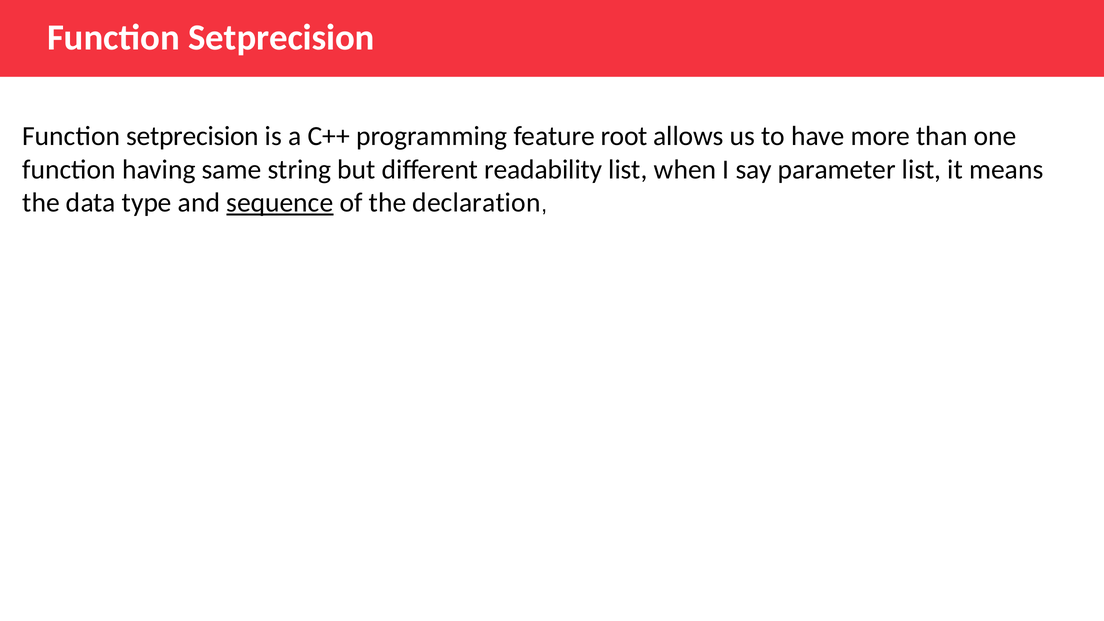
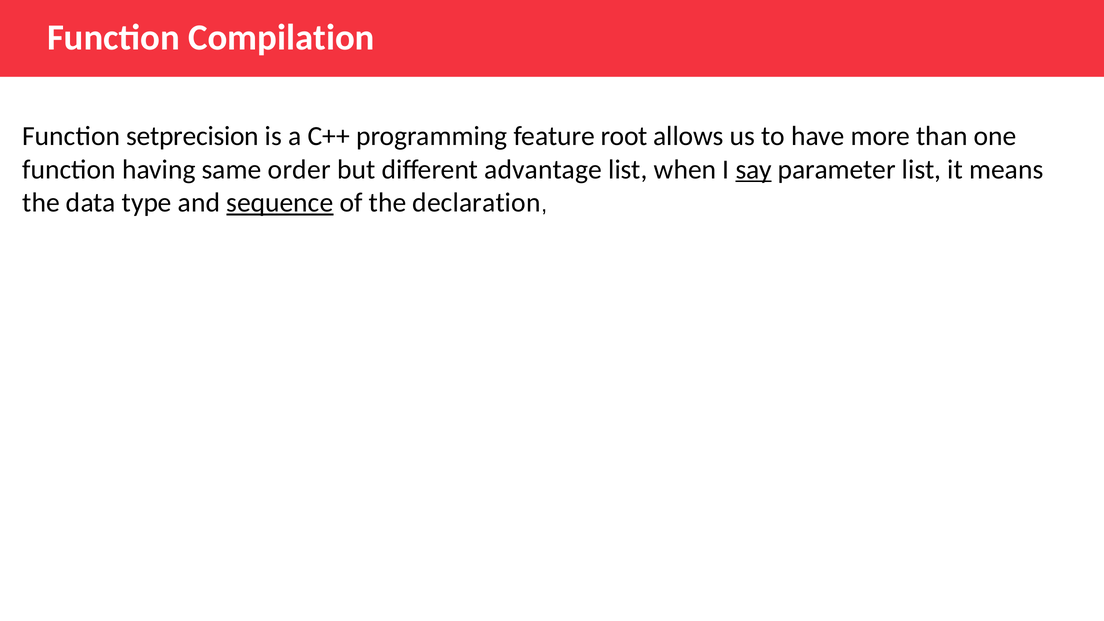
Setprecision: Setprecision -> Compilation (281, 37)
string: string -> order (299, 169)
readability: readability -> advantage (543, 169)
say underline: none -> present (754, 169)
